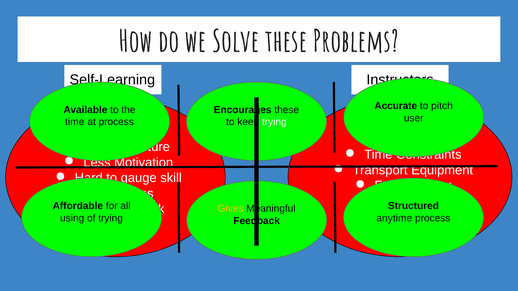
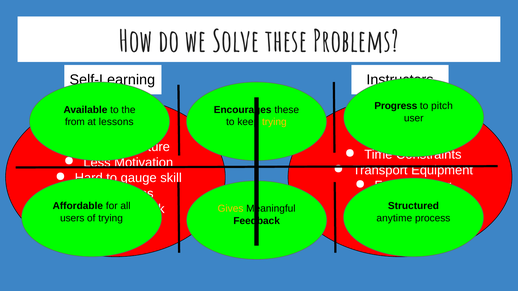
Accurate: Accurate -> Progress (396, 106)
time: time -> from (75, 122)
at process: process -> lessons (116, 122)
trying colour: white -> yellow (274, 122)
using: using -> users (72, 218)
